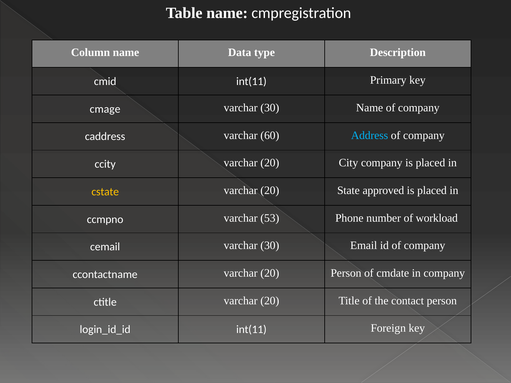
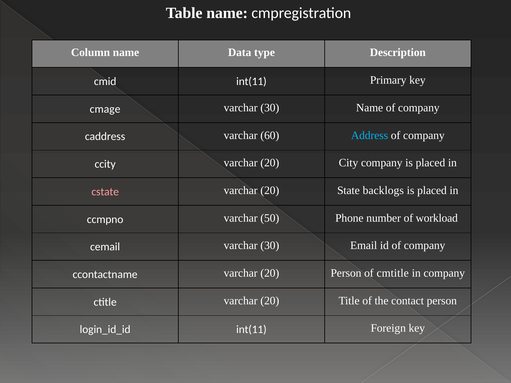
cstate colour: yellow -> pink (105, 192)
approved: approved -> backlogs (383, 191)
53: 53 -> 50 (270, 218)
cmdate: cmdate -> cmtitle (393, 273)
